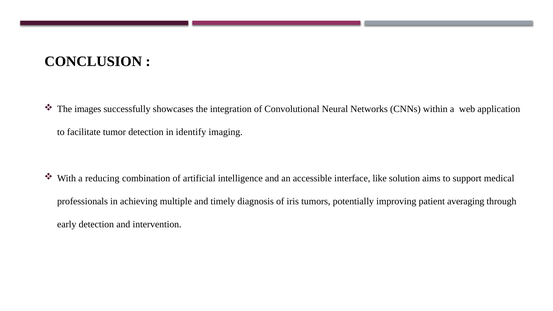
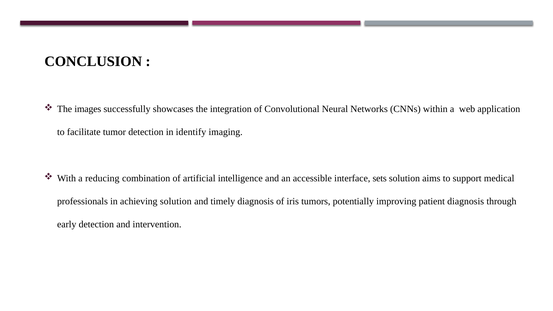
like: like -> sets (380, 178)
achieving multiple: multiple -> solution (176, 201)
patient averaging: averaging -> diagnosis (466, 201)
